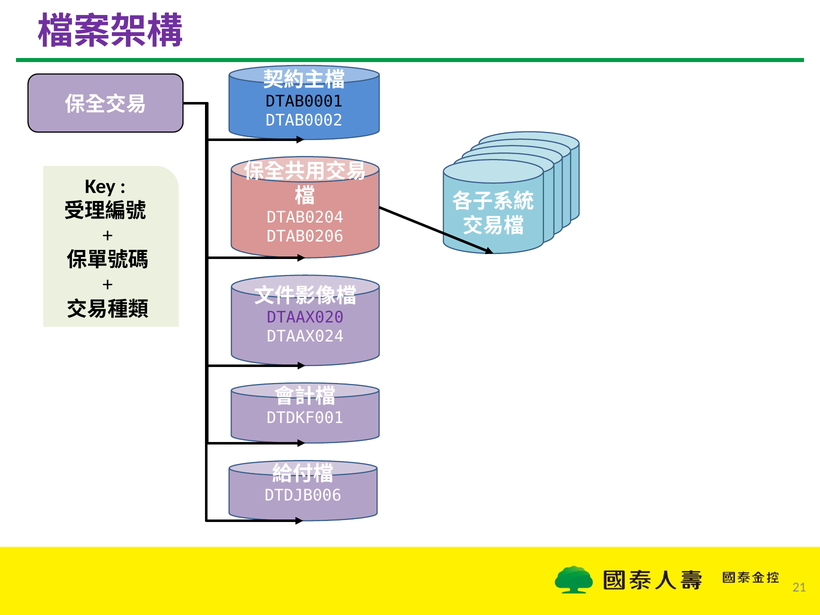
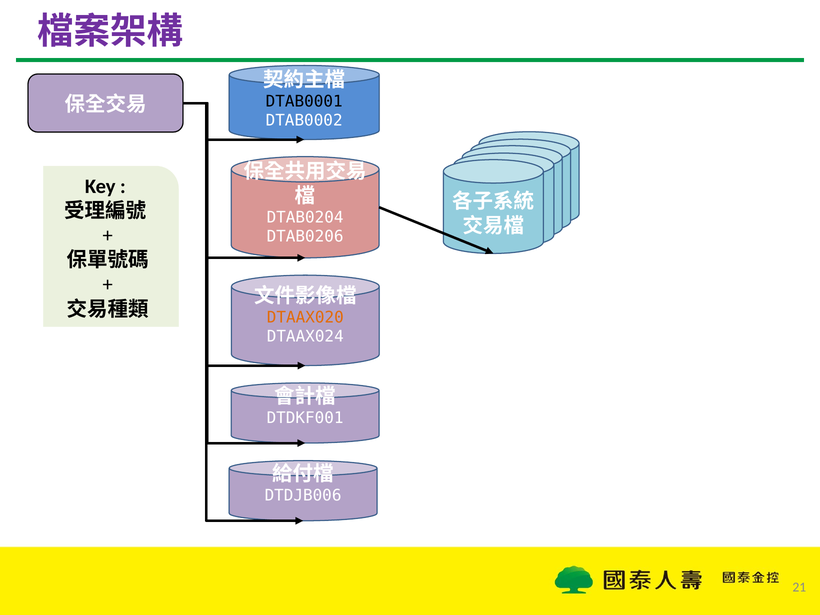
DTAAX020 colour: purple -> orange (305, 318)
